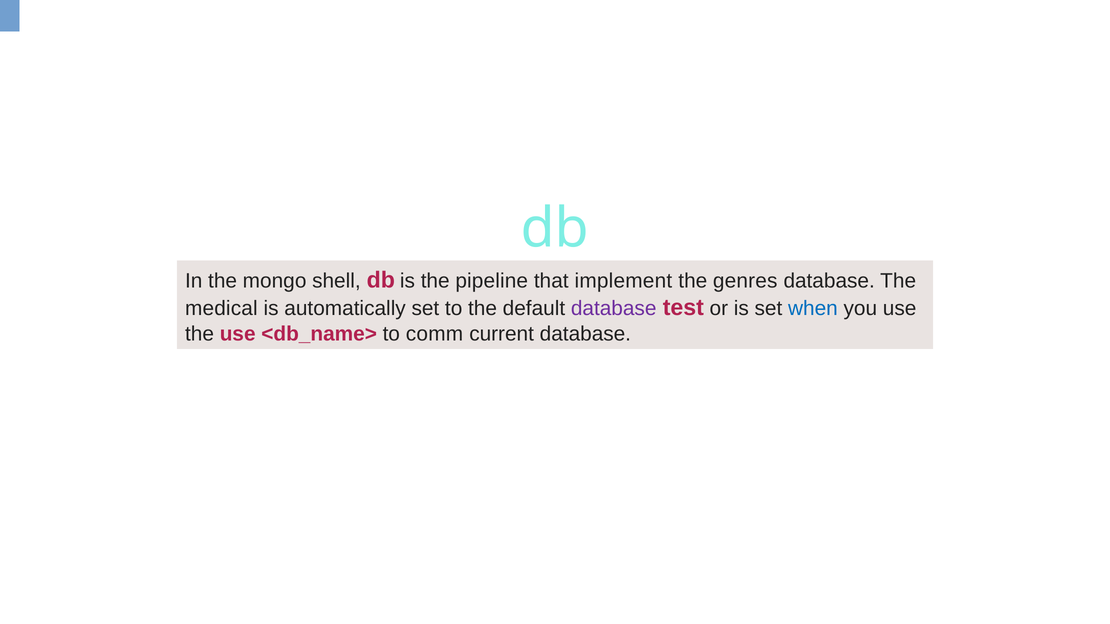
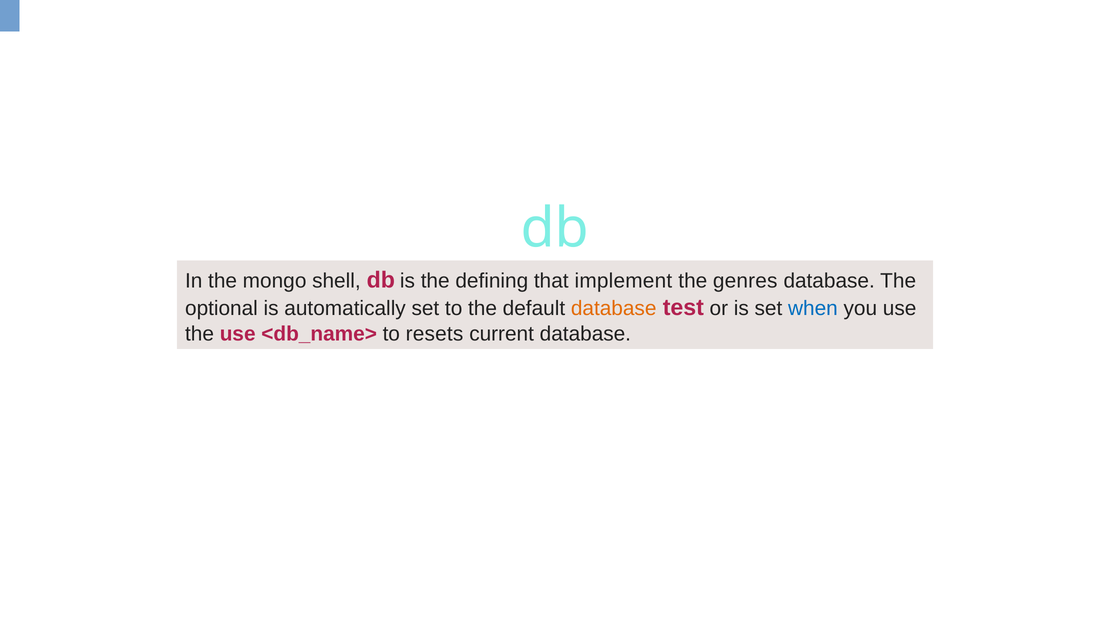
pipeline: pipeline -> defining (492, 281)
medical: medical -> optional (221, 309)
database colour: purple -> orange (614, 309)
comm: comm -> resets (434, 334)
